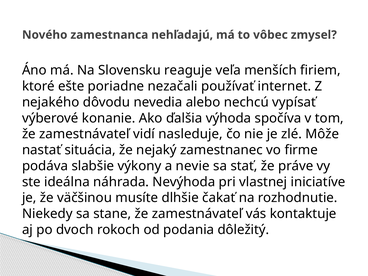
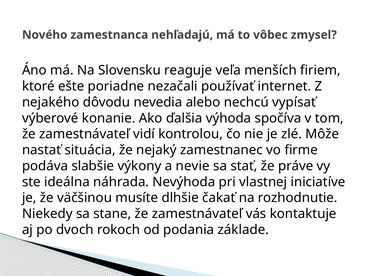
nasleduje: nasleduje -> kontrolou (191, 134)
dôležitý: dôležitý -> základe (243, 230)
